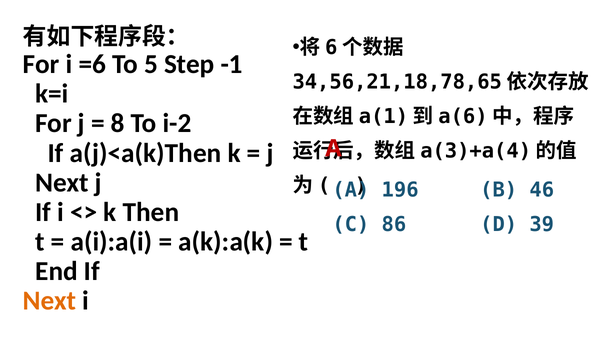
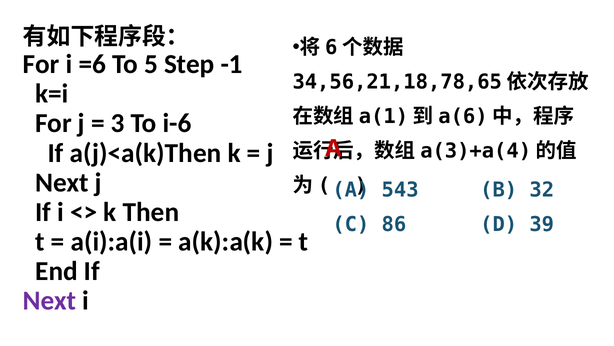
8: 8 -> 3 (118, 123)
i-2: i-2 -> i-6 (177, 123)
196: 196 -> 543 (400, 189)
46: 46 -> 32 (542, 189)
Next colour: orange -> purple (50, 300)
